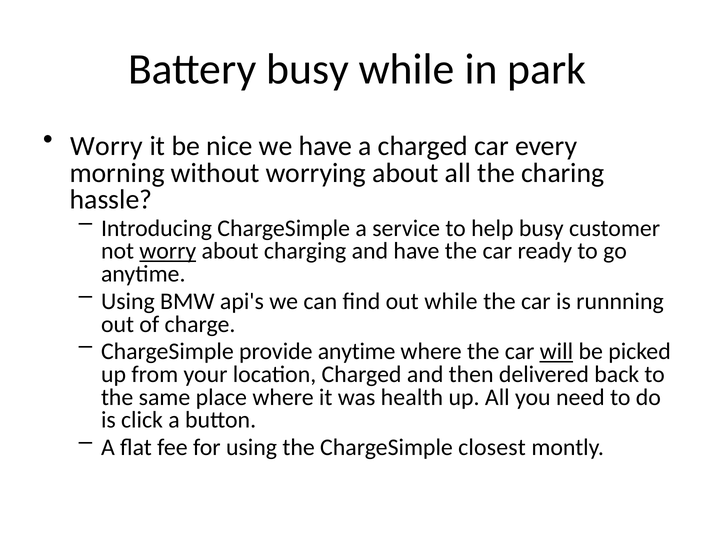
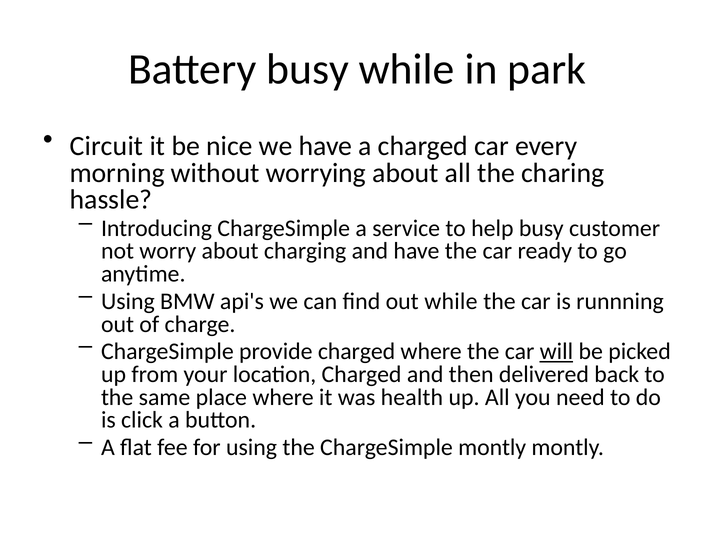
Worry: Worry -> Circuit (107, 146)
worry underline: present -> none (168, 251)
provide anytime: anytime -> charged (357, 352)
ChargeSimple closest: closest -> montly (492, 448)
